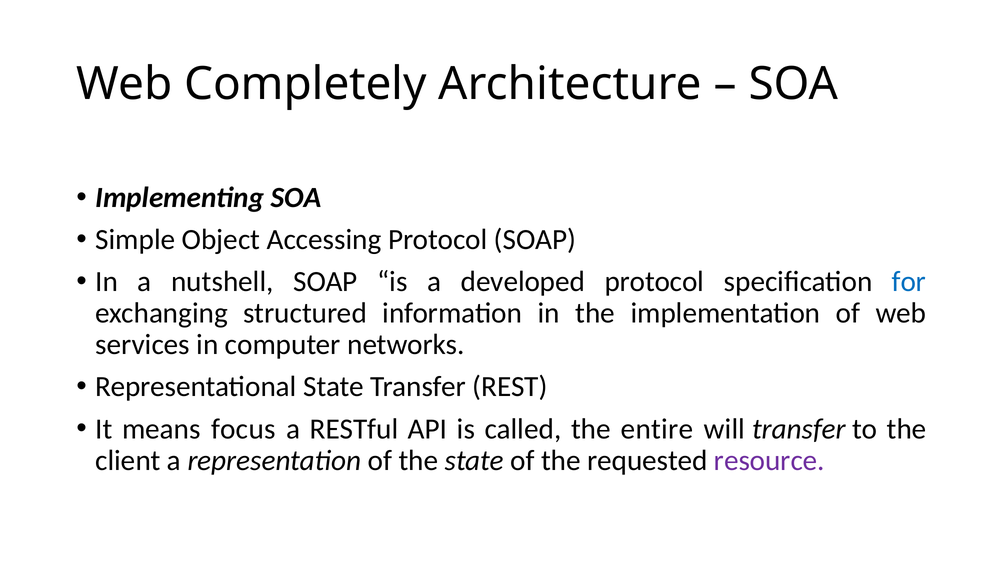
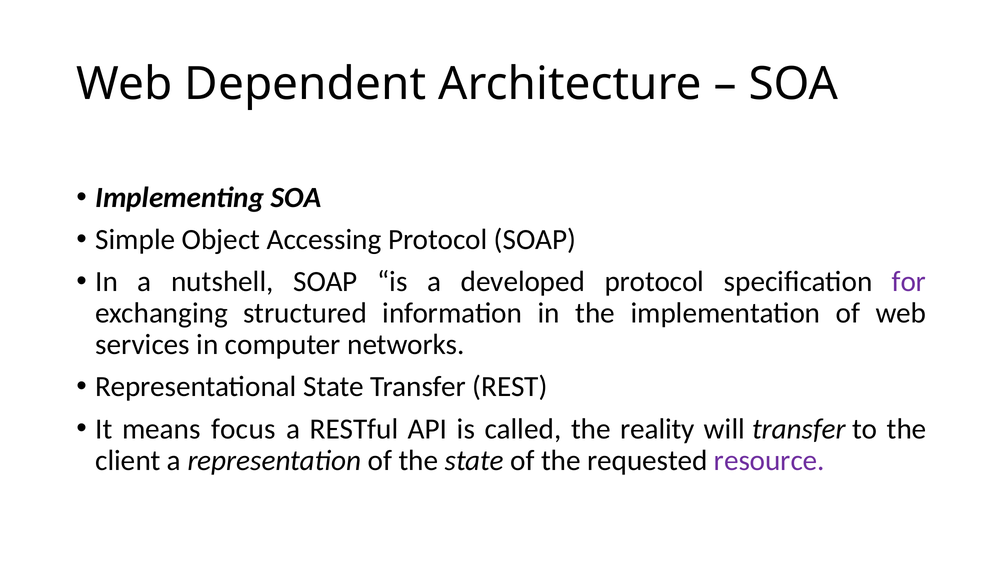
Completely: Completely -> Dependent (305, 84)
for colour: blue -> purple (909, 282)
entire: entire -> reality (657, 429)
